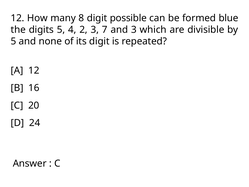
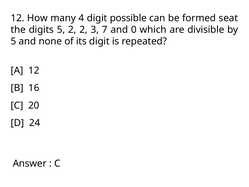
8: 8 -> 4 (81, 18)
blue: blue -> seat (228, 18)
5 4: 4 -> 2 (72, 30)
and 3: 3 -> 0 (134, 30)
